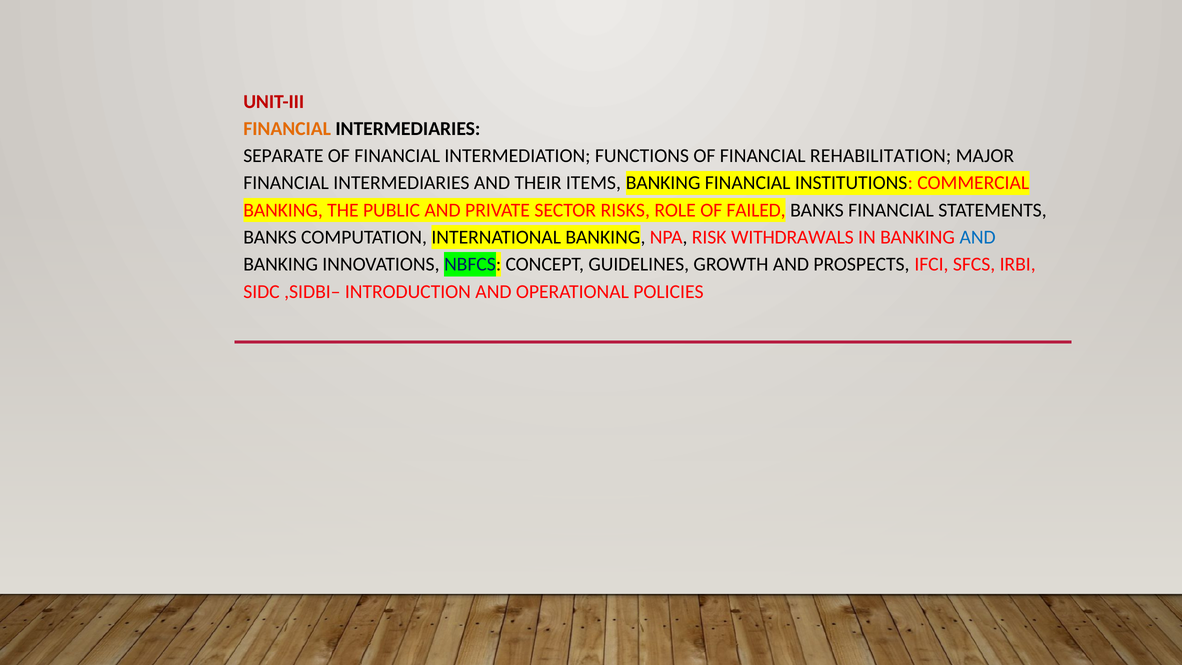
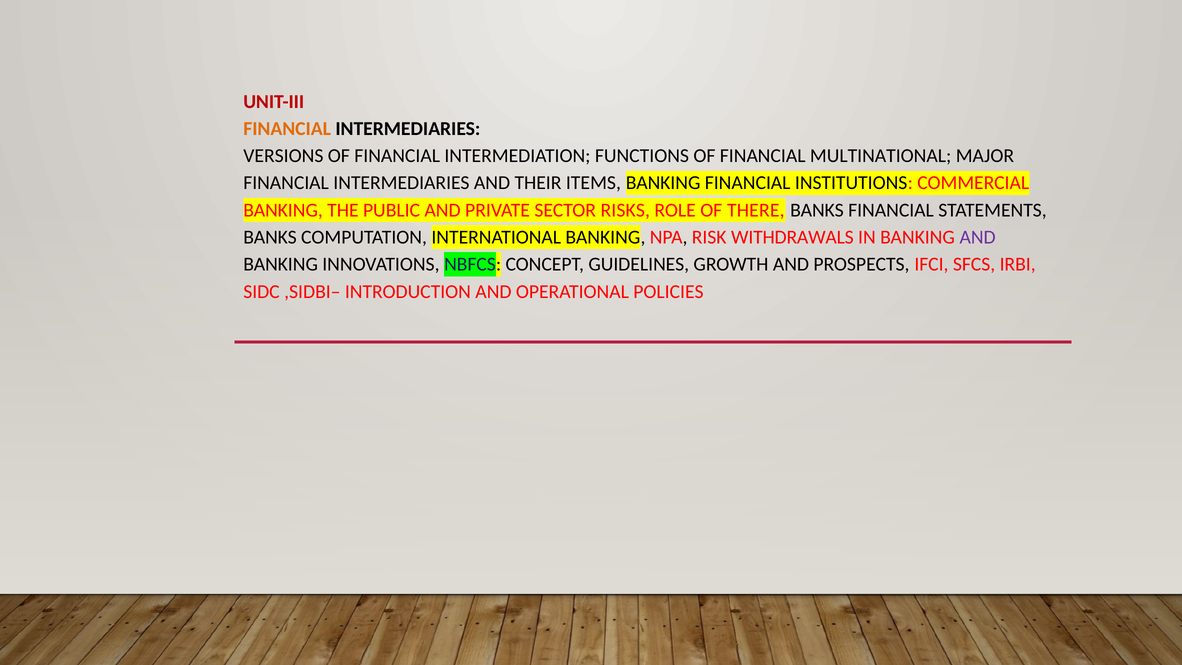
SEPARATE: SEPARATE -> VERSIONS (283, 156)
REHABILITATION: REHABILITATION -> MULTINATIONAL (881, 156)
FAILED: FAILED -> THERE (756, 210)
AND colour: blue -> purple (978, 237)
